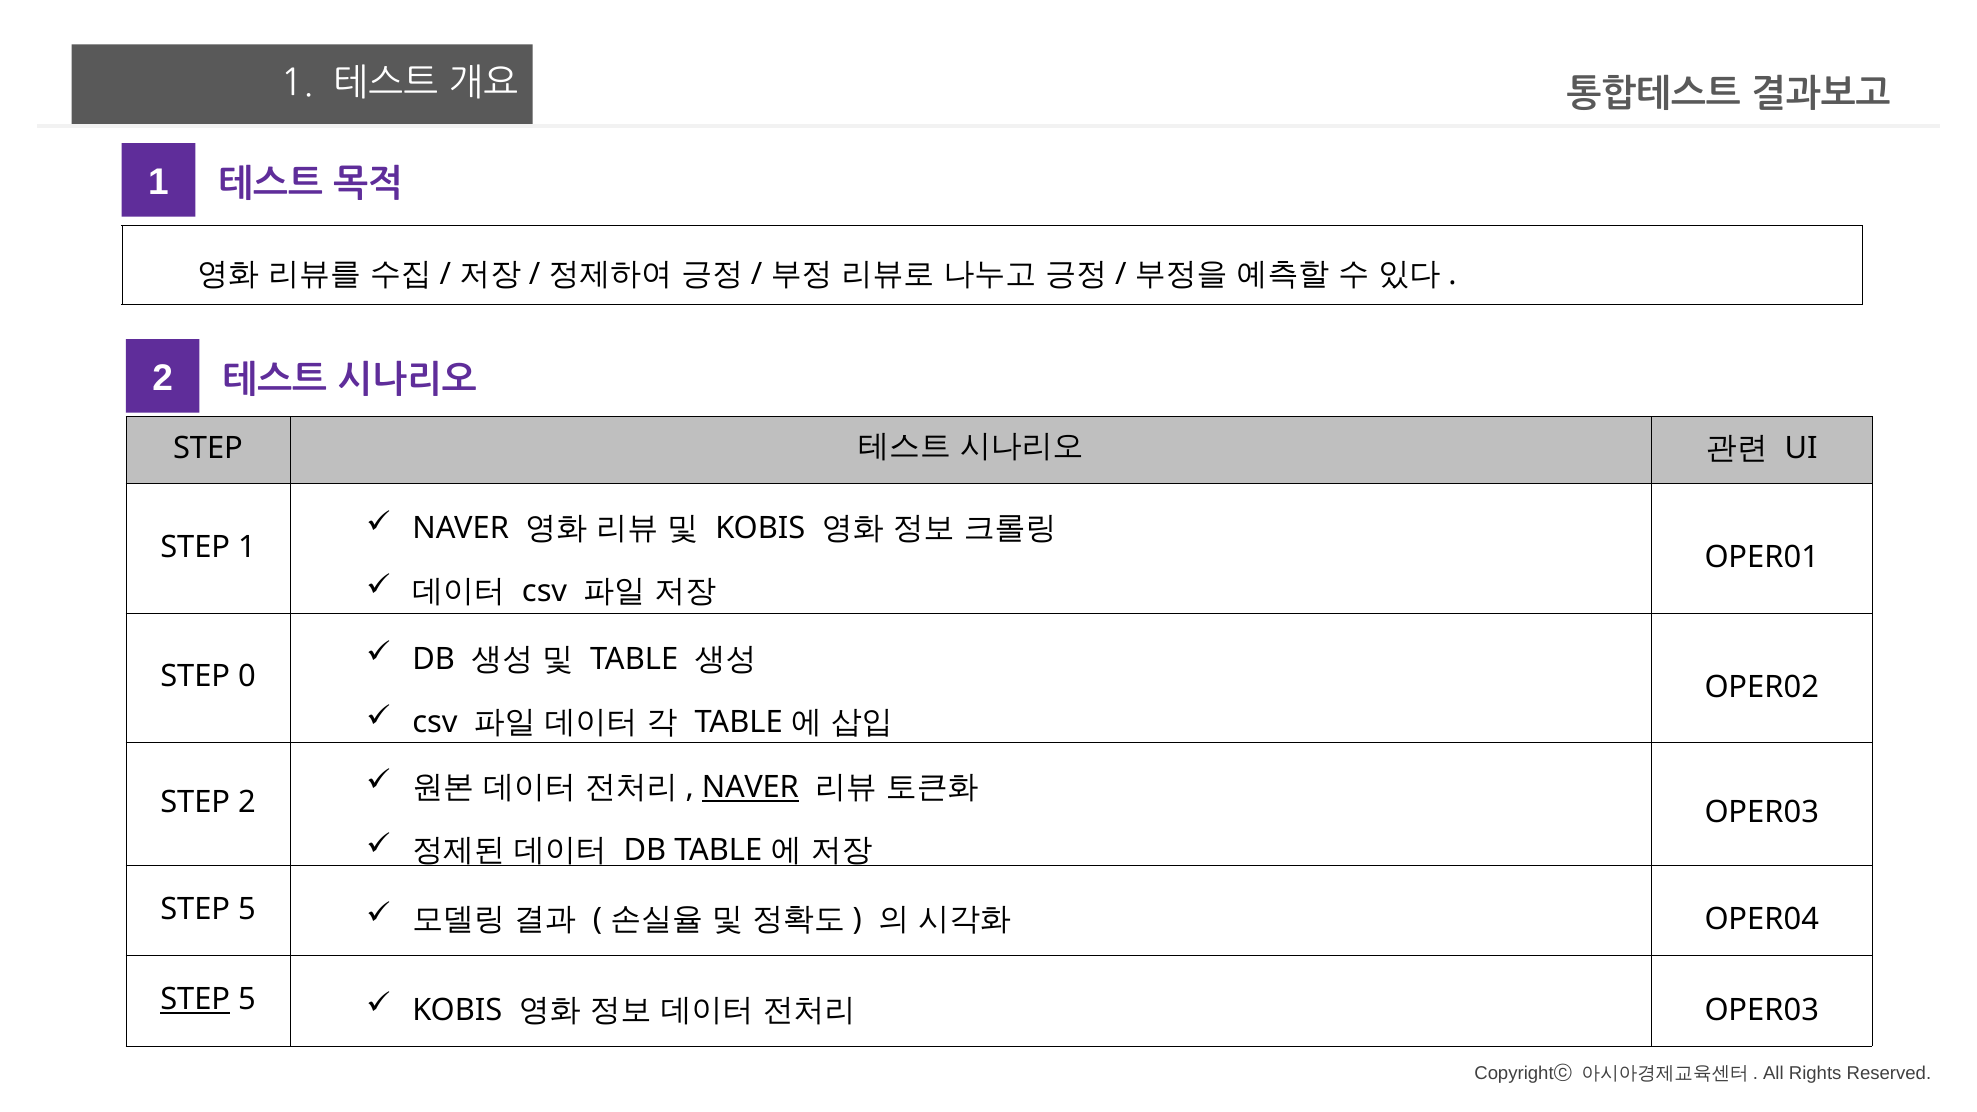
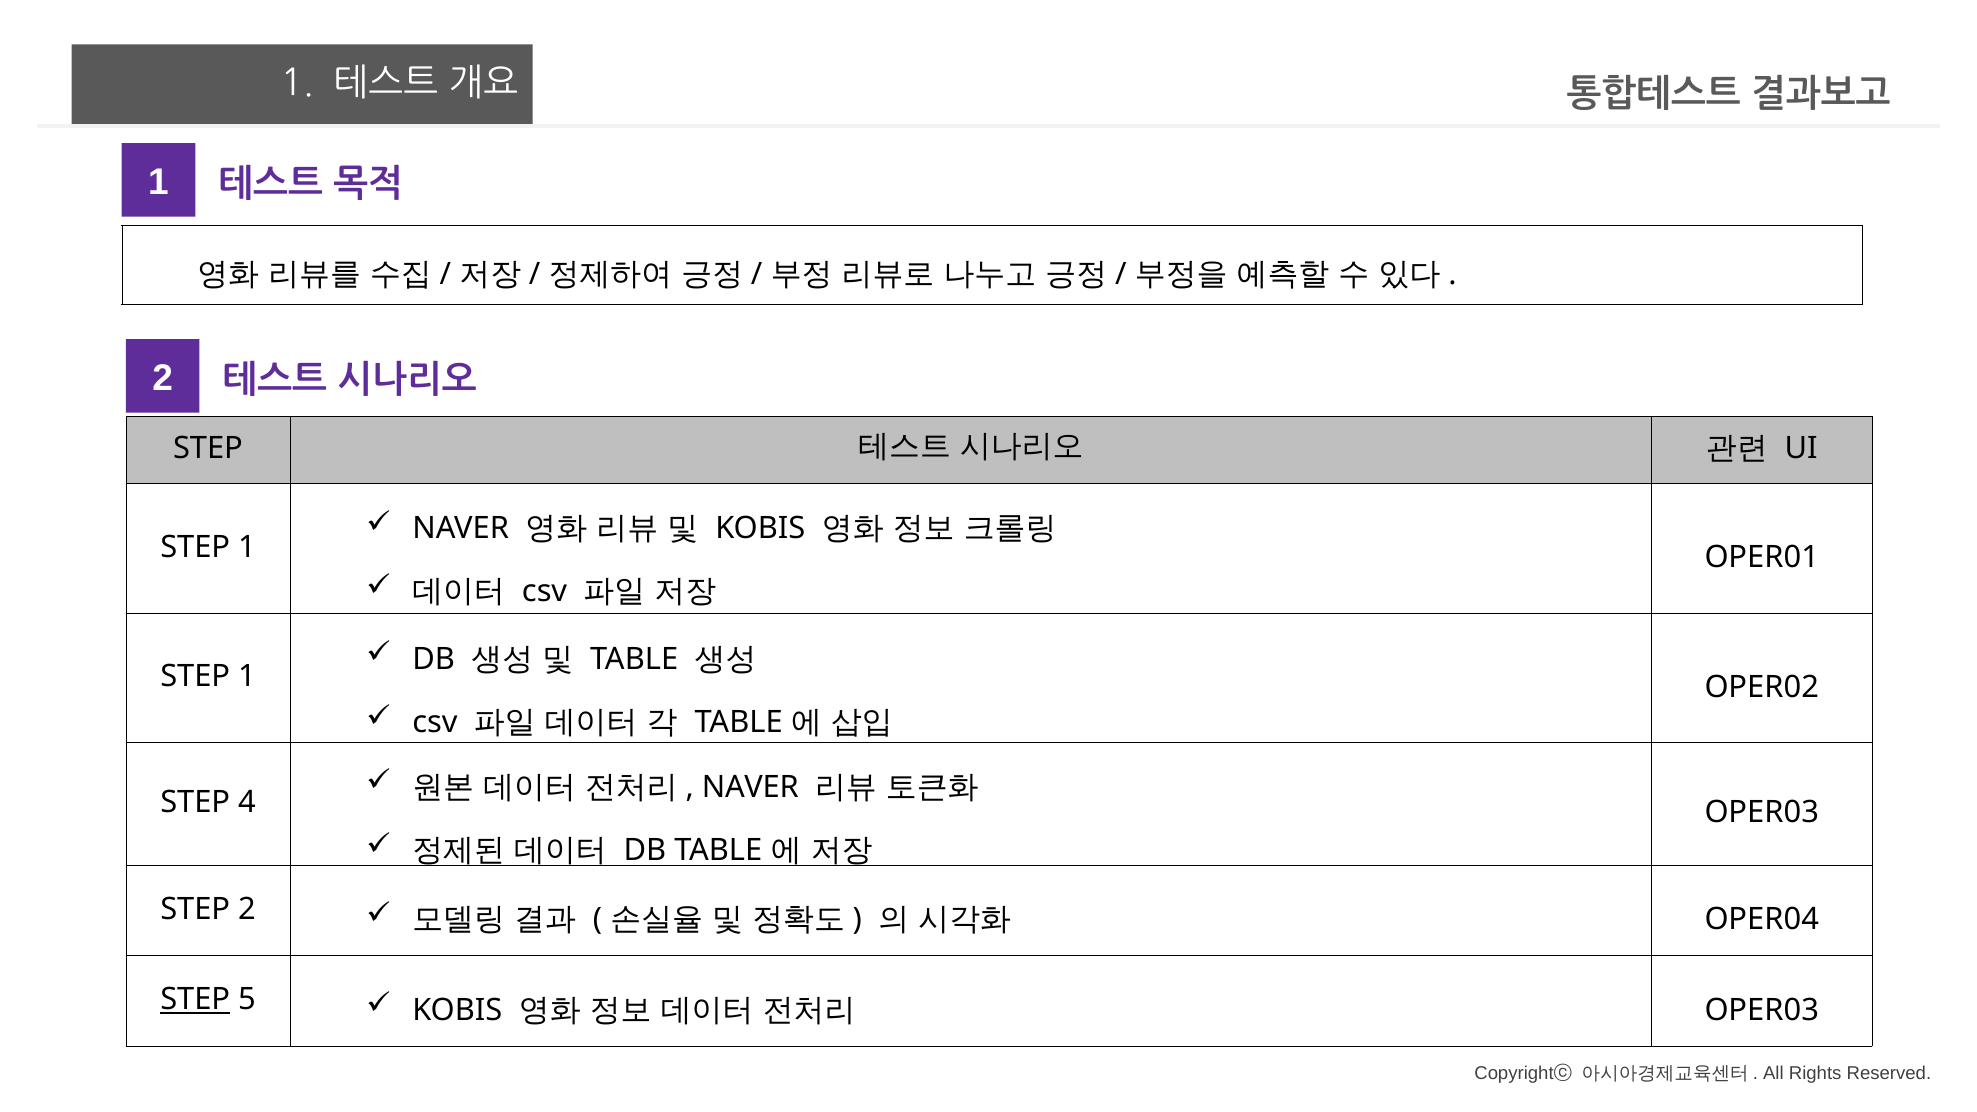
0: 0 -> 1 (247, 677)
NAVER underline: present -> none (750, 787)
STEP 2: 2 -> 4 (247, 802)
5: 5 -> 2 (247, 909)
